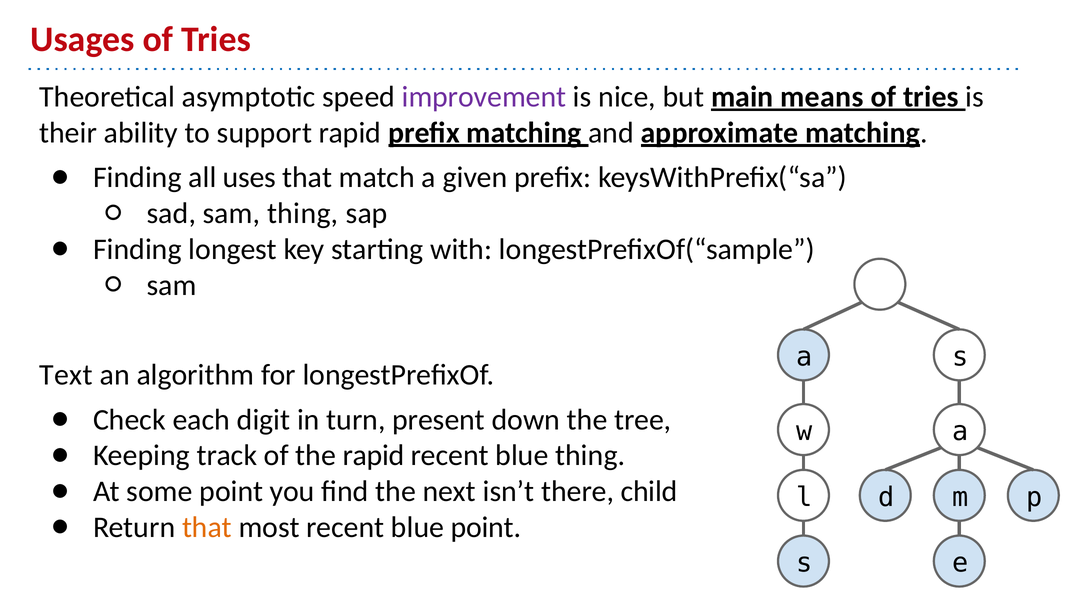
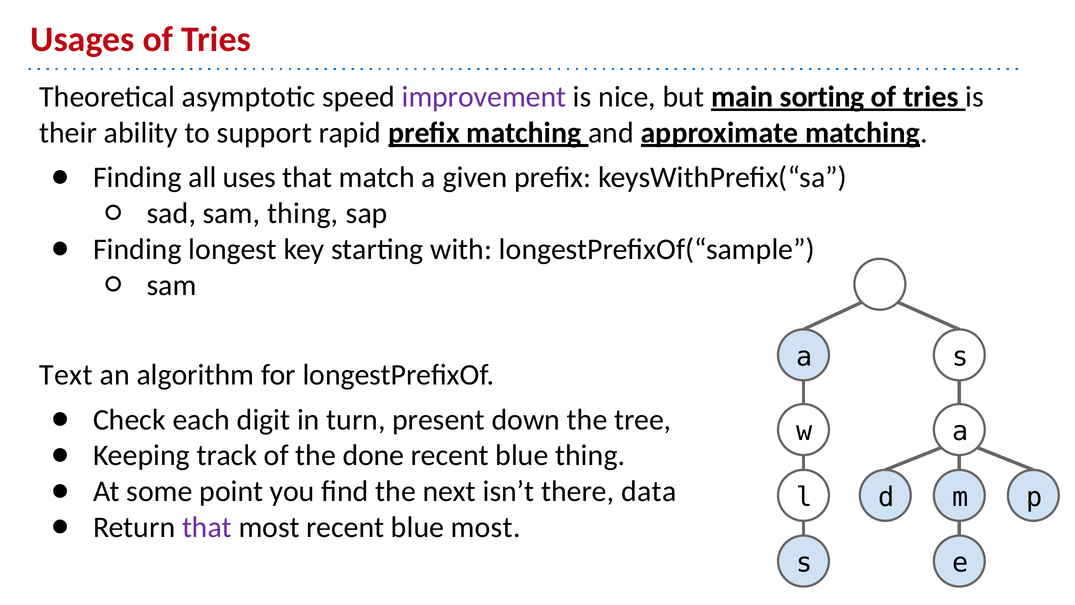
means: means -> sorting (822, 97)
the rapid: rapid -> done (374, 455)
child: child -> data (649, 491)
that colour: orange -> purple (207, 527)
blue point: point -> most (486, 527)
